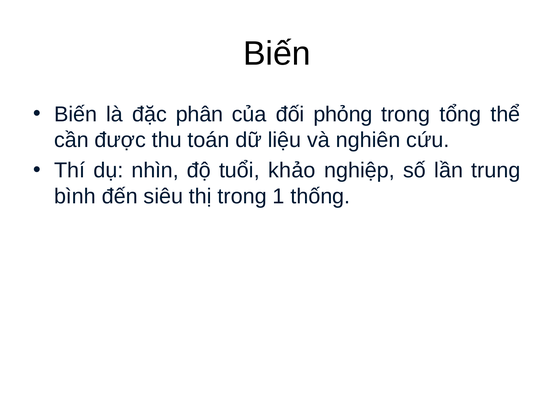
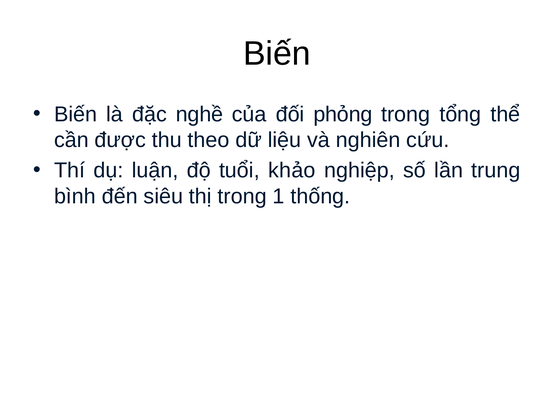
phân: phân -> nghề (199, 114)
toán: toán -> theo (209, 140)
nhìn: nhìn -> luận (155, 170)
